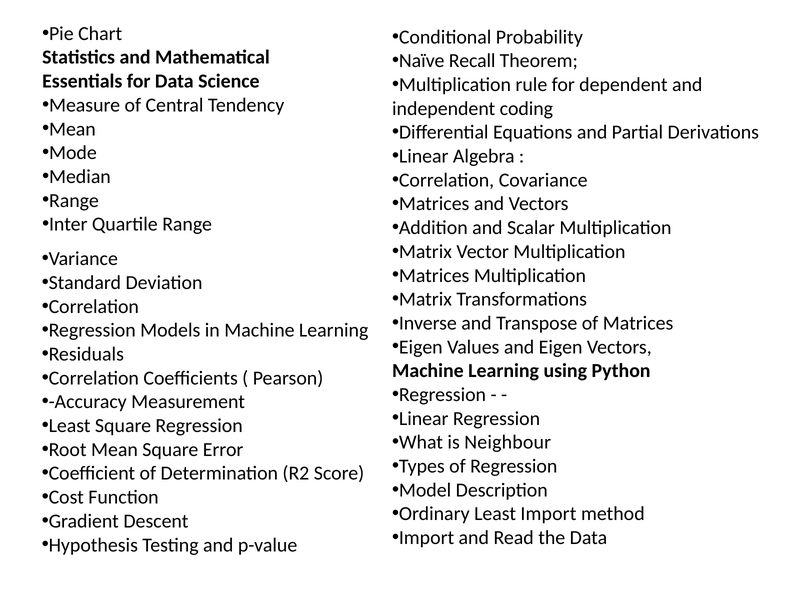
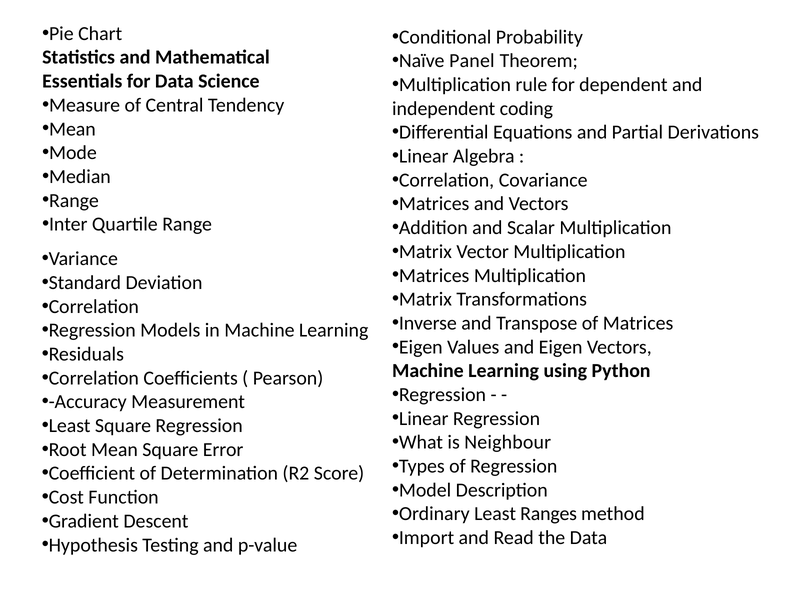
Recall: Recall -> Panel (472, 61)
Least Import: Import -> Ranges (549, 514)
